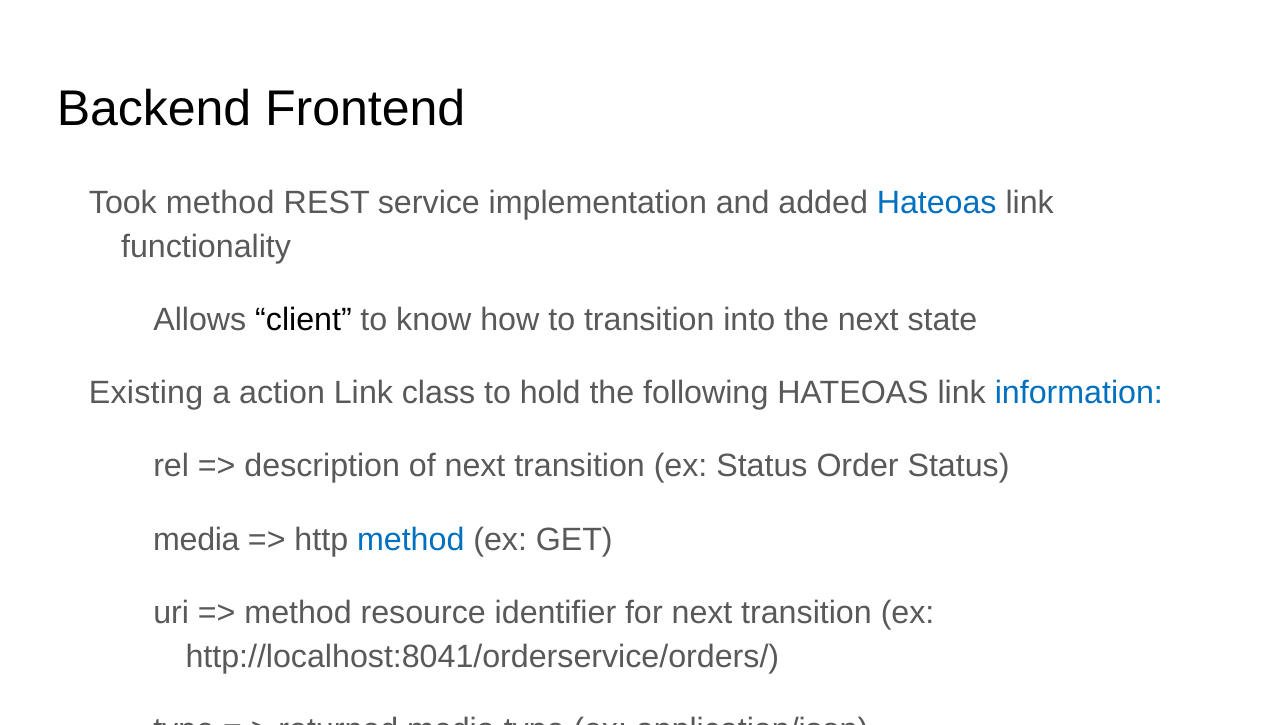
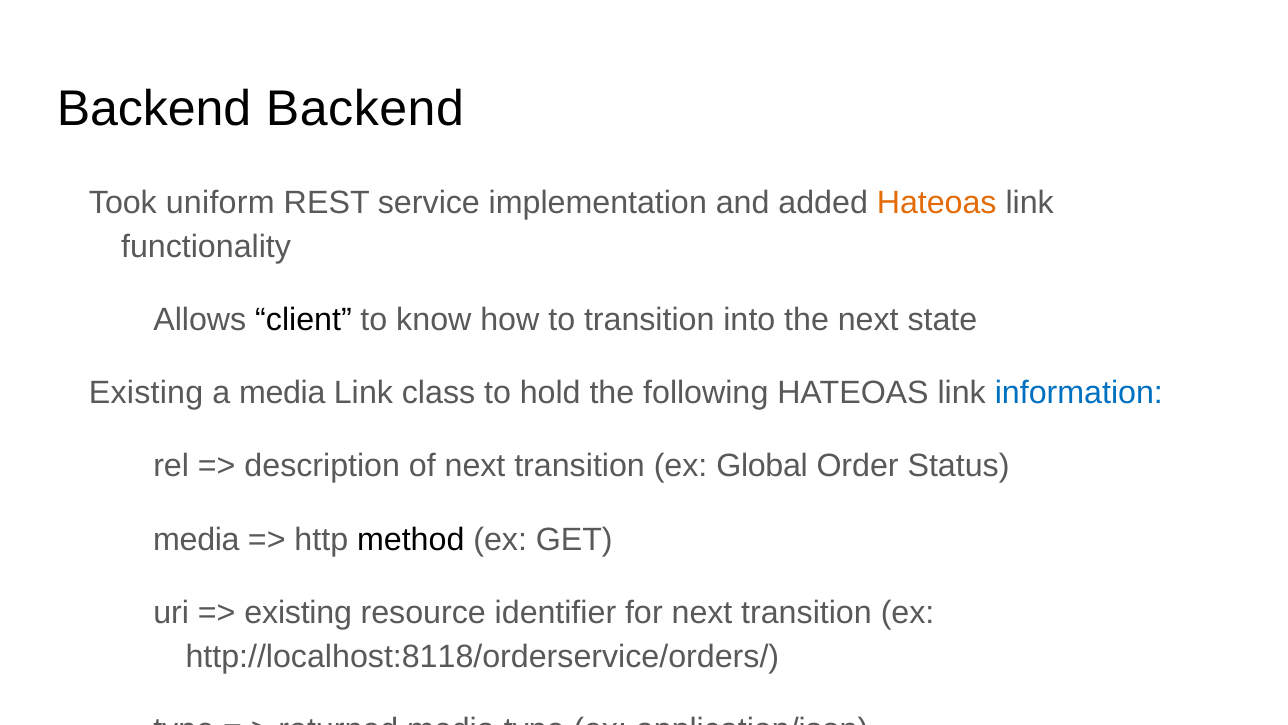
Backend Frontend: Frontend -> Backend (365, 109)
Took method: method -> uniform (220, 203)
Hateoas colour: blue -> orange (937, 203)
a action: action -> media (282, 393)
ex Status: Status -> Global (762, 466)
method colour: blue -> black (411, 539)
method: method -> existing (298, 612)
http://localhost:8041/orderservice/orders/: http://localhost:8041/orderservice/orders/ -> http://localhost:8118/orderservice/orders/ (482, 656)
